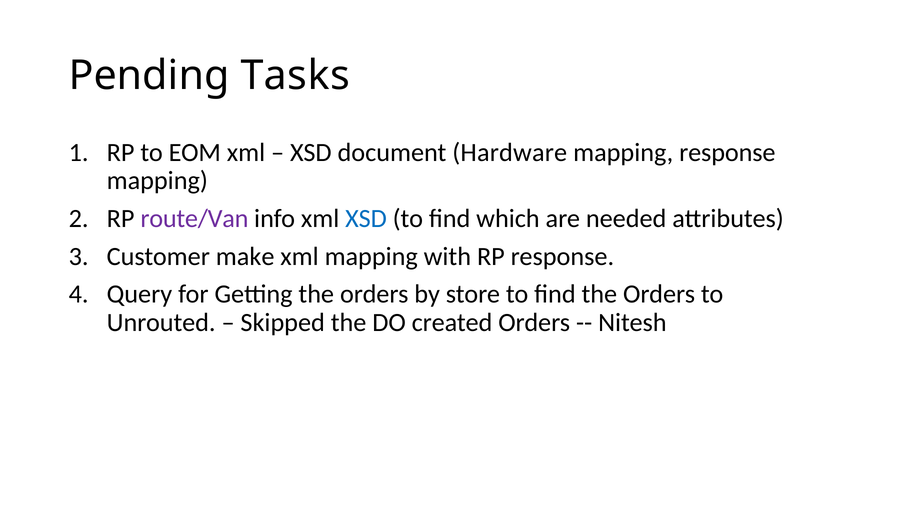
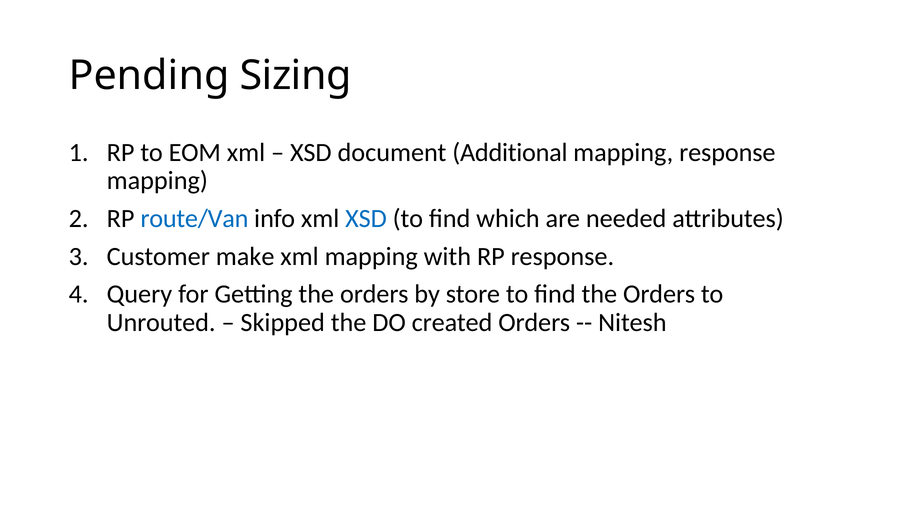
Tasks: Tasks -> Sizing (296, 76)
Hardware: Hardware -> Additional (510, 152)
route/Van colour: purple -> blue (194, 218)
